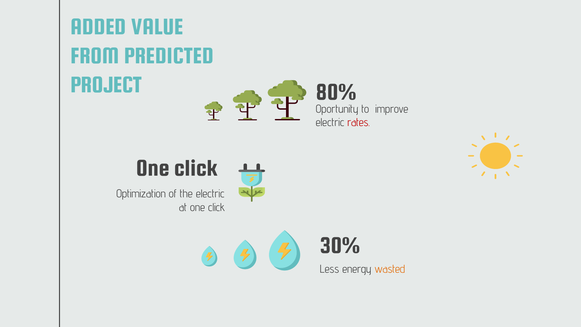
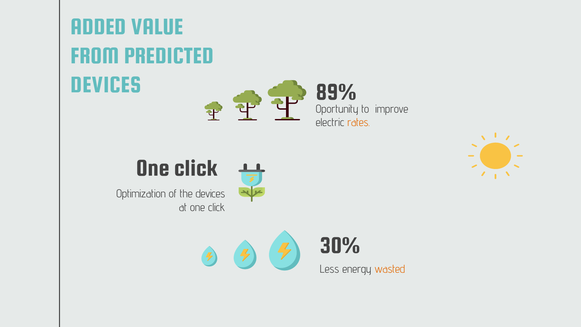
PROJECT: PROJECT -> DEVICES (106, 85)
80%: 80% -> 89% (336, 92)
rates colour: red -> orange (359, 122)
the electric: electric -> devices (210, 194)
